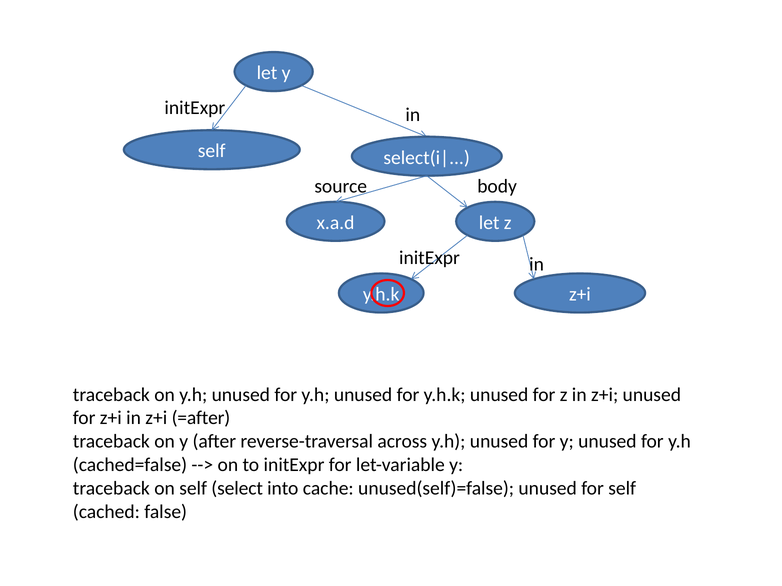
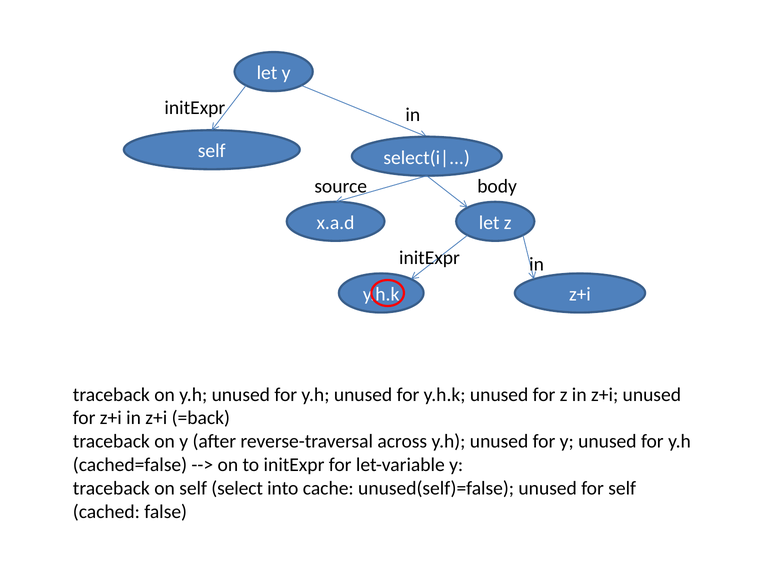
=after: =after -> =back (201, 418)
